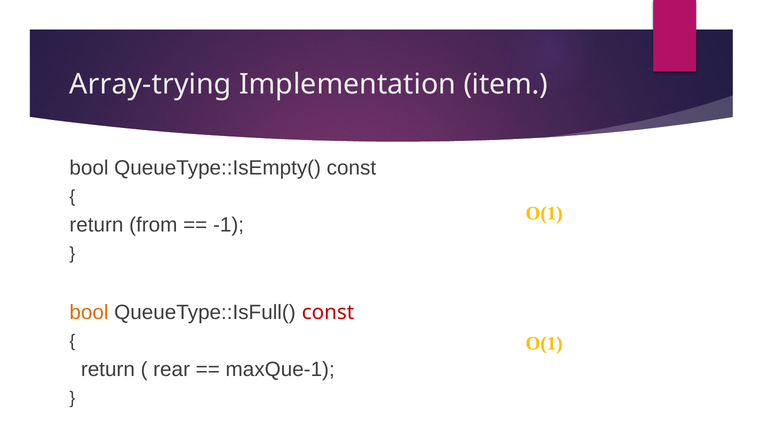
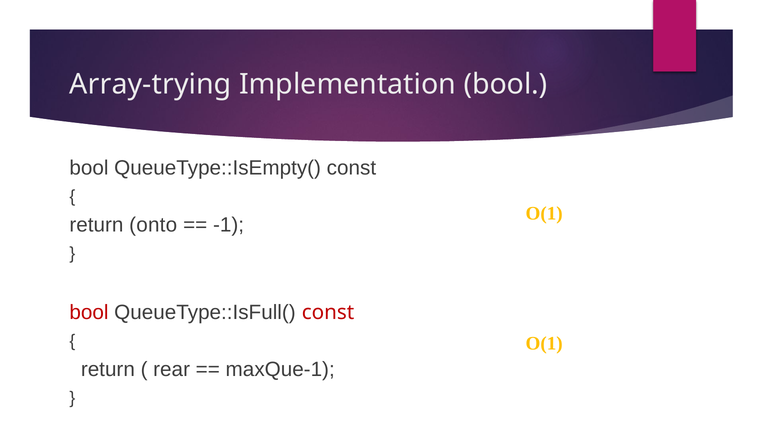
Implementation item: item -> bool (506, 84)
from: from -> onto (153, 225)
bool colour: orange -> red (89, 313)
